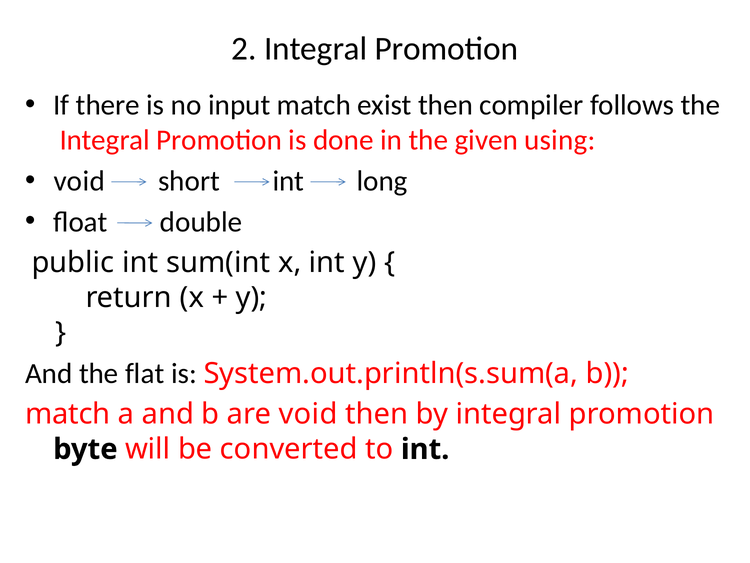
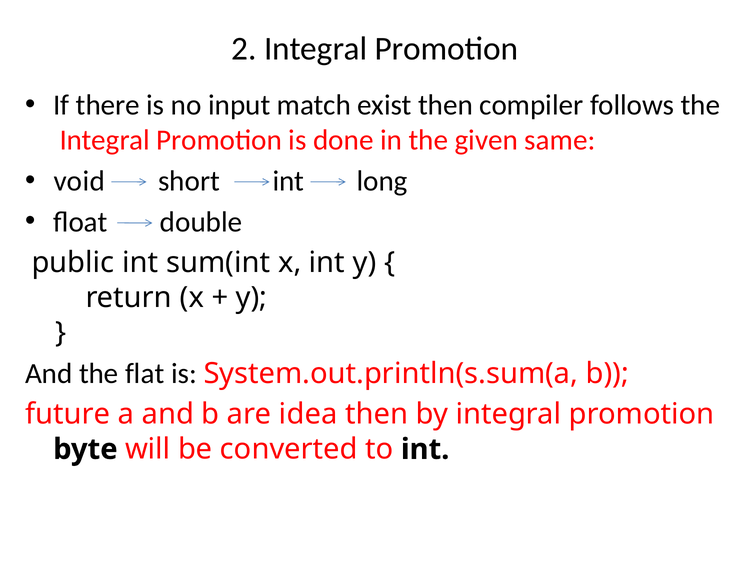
using: using -> same (560, 140)
match: match -> future (68, 414)
are void: void -> idea (308, 414)
